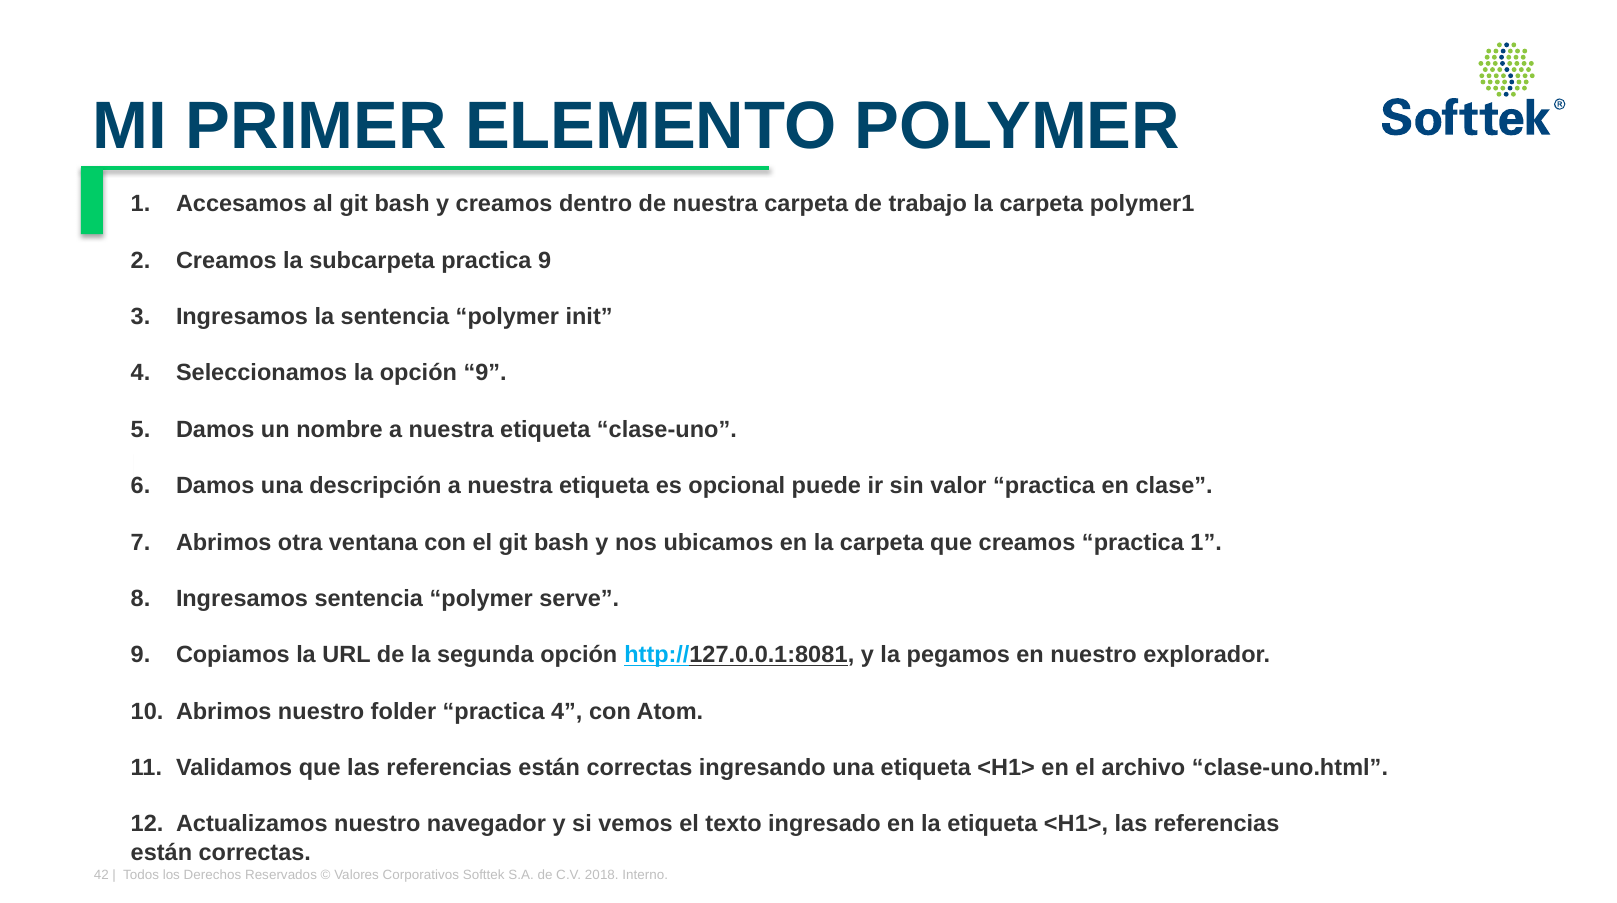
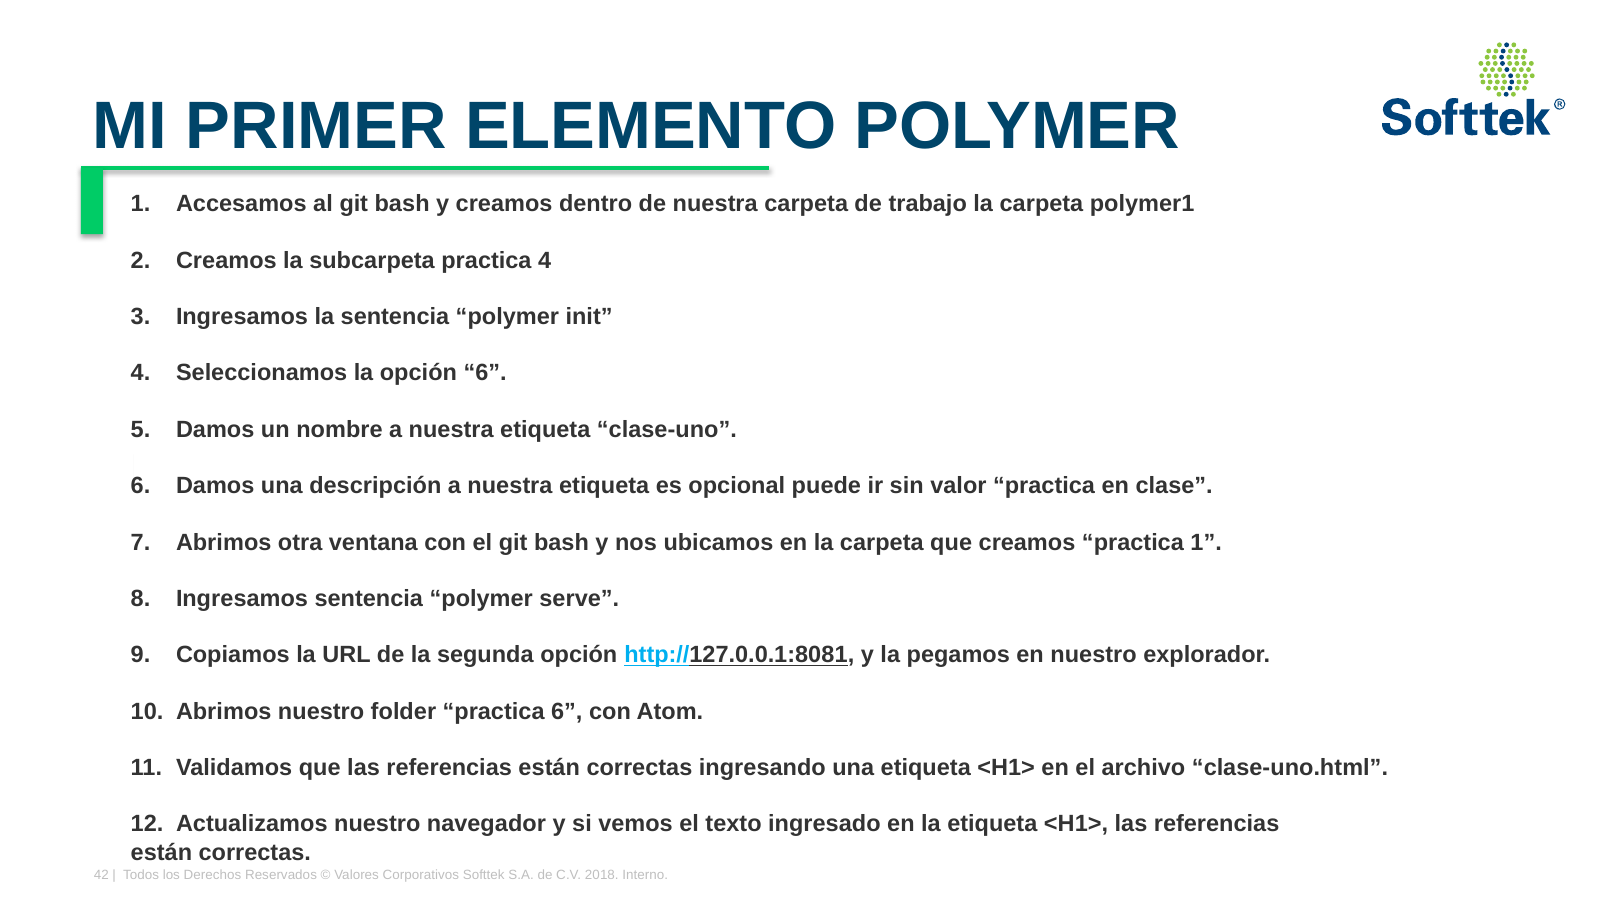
practica 9: 9 -> 4 (545, 261)
opción 9: 9 -> 6 (485, 374)
practica 4: 4 -> 6 (567, 712)
